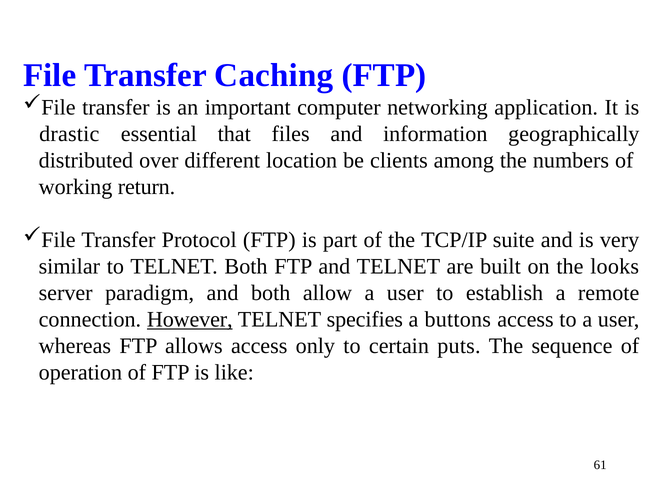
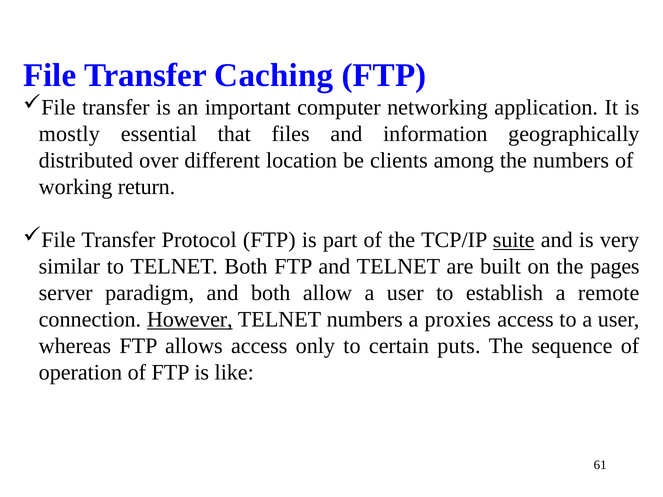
drastic: drastic -> mostly (69, 134)
suite underline: none -> present (514, 240)
looks: looks -> pages (615, 267)
TELNET specifies: specifies -> numbers (365, 320)
buttons: buttons -> proxies (458, 320)
